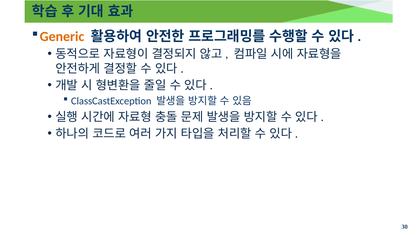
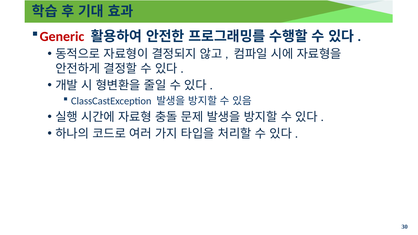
Generic colour: orange -> red (62, 37)
